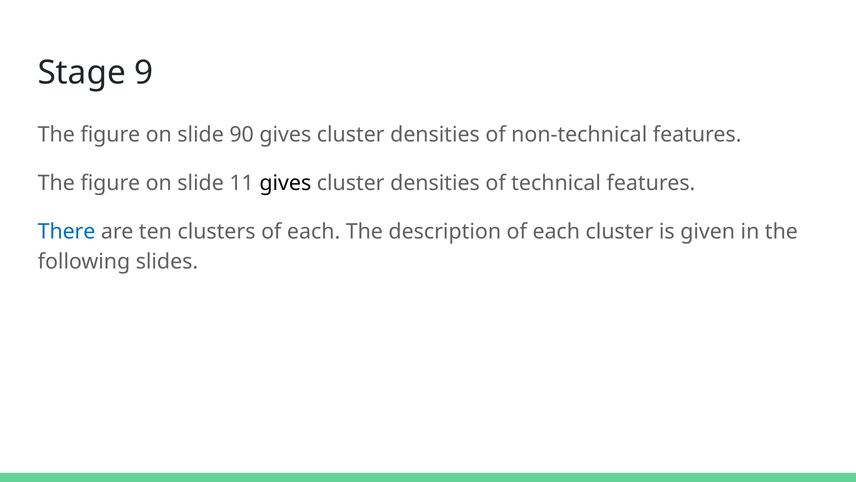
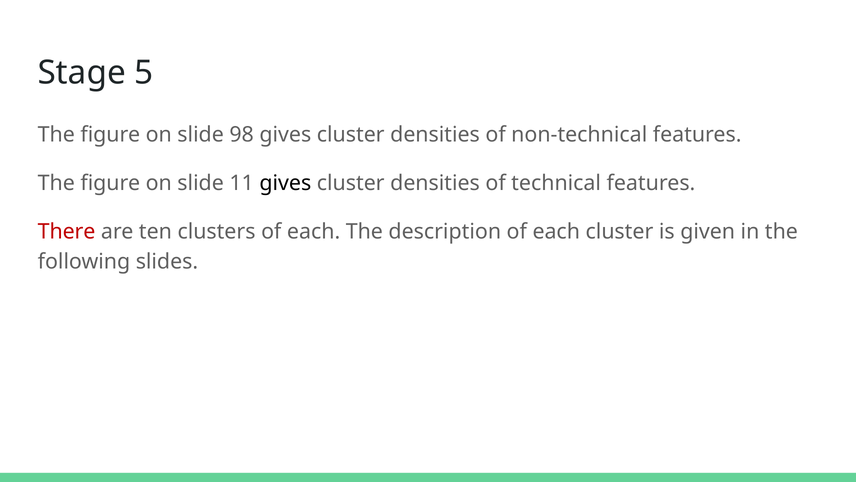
9: 9 -> 5 (144, 73)
90: 90 -> 98 (242, 135)
There colour: blue -> red (67, 232)
